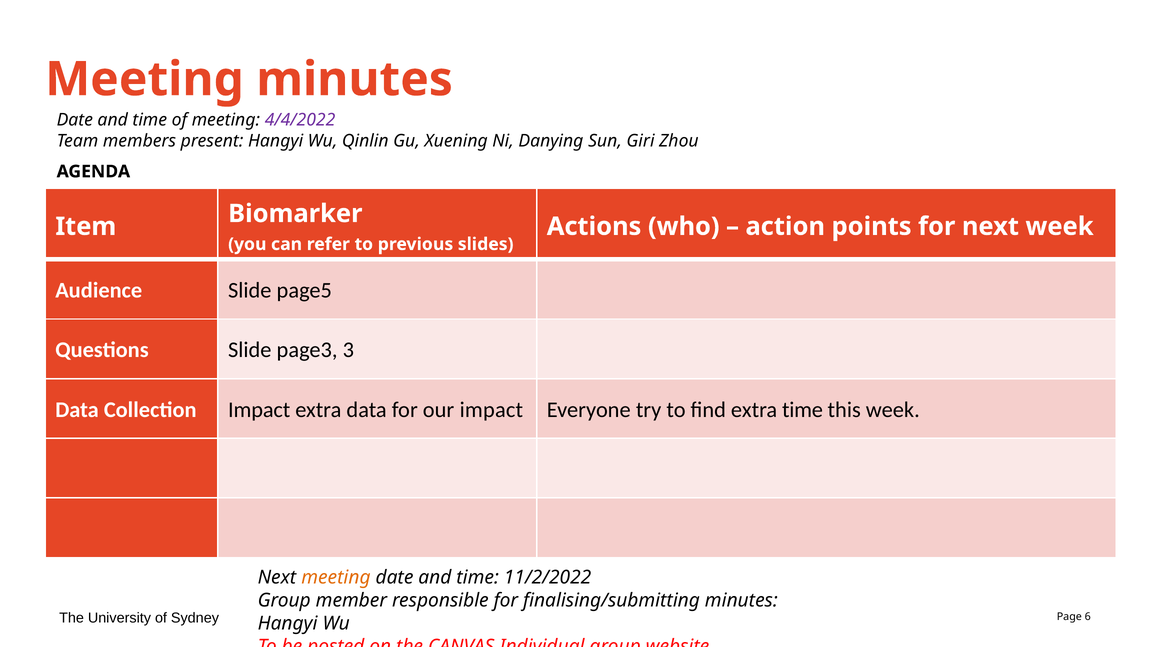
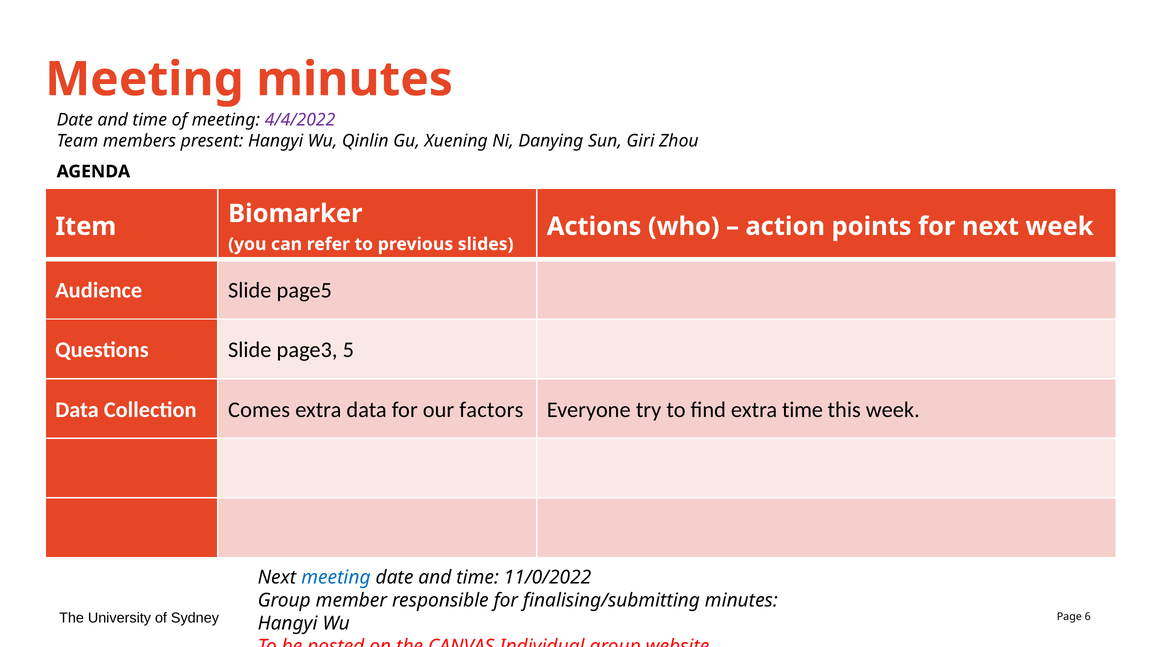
3: 3 -> 5 (348, 350)
Collection Impact: Impact -> Comes (259, 410)
our impact: impact -> factors (491, 410)
meeting colour: orange -> blue (336, 577)
11/2/2022: 11/2/2022 -> 11/0/2022 (548, 577)
